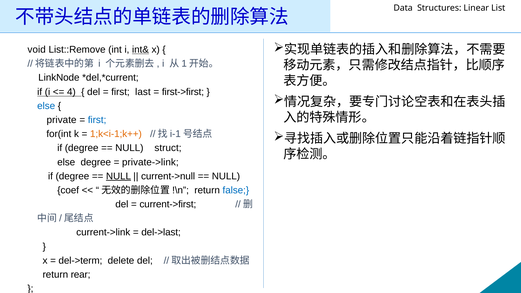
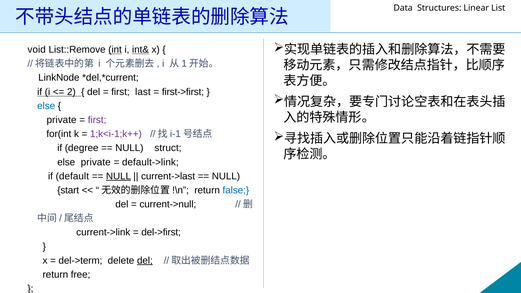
int underline: none -> present (115, 50)
4: 4 -> 2 (71, 92)
first colour: blue -> purple (97, 120)
1;k<i-1;k++ colour: orange -> purple (116, 134)
else degree: degree -> private (96, 162)
private->link: private->link -> default->link (150, 162)
degree: degree -> default (72, 176)
current->null: current->null -> current->last (168, 176)
coef: coef -> start (68, 190)
current->first: current->first -> current->null (168, 204)
del->last: del->last -> del->first (161, 232)
del underline: none -> present (145, 261)
rear: rear -> free (81, 275)
